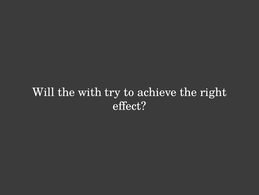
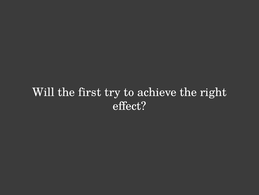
with: with -> first (90, 92)
